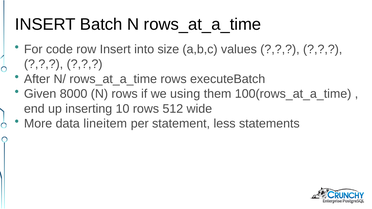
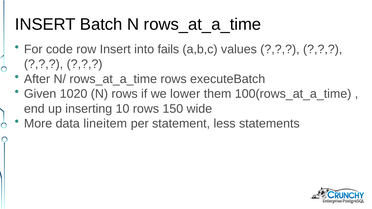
size: size -> fails (168, 49)
8000: 8000 -> 1020 (74, 94)
using: using -> lower (185, 94)
512: 512 -> 150 (173, 109)
